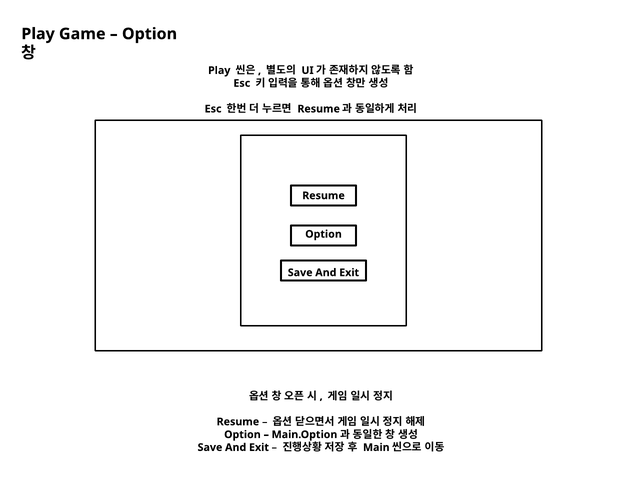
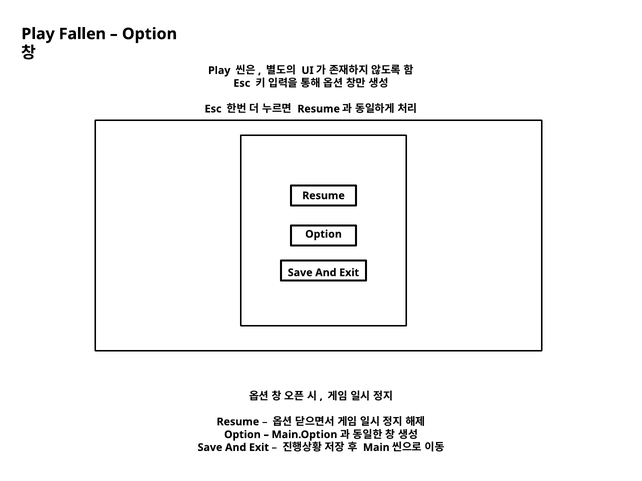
Game: Game -> Fallen (82, 34)
